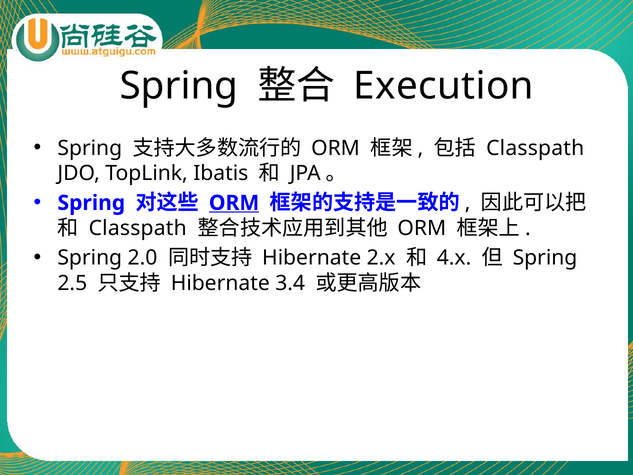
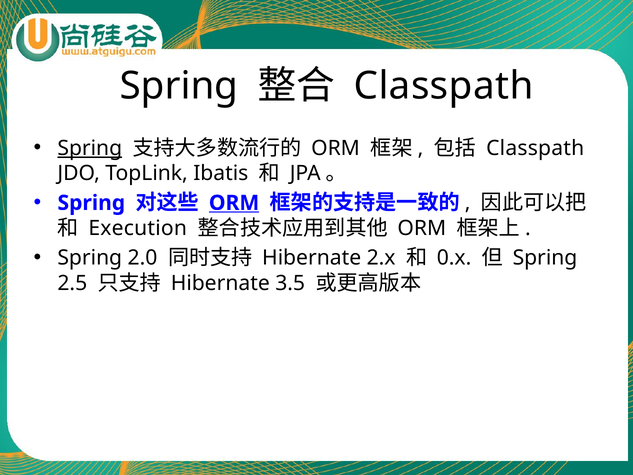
Execution: Execution -> Classpath (444, 86)
Spring underline: none -> present (90, 148)
Classpath: Classpath -> Execution (138, 228)
4.x: 4.x -> 0.x (454, 258)
3.4: 3.4 -> 3.5 (290, 283)
